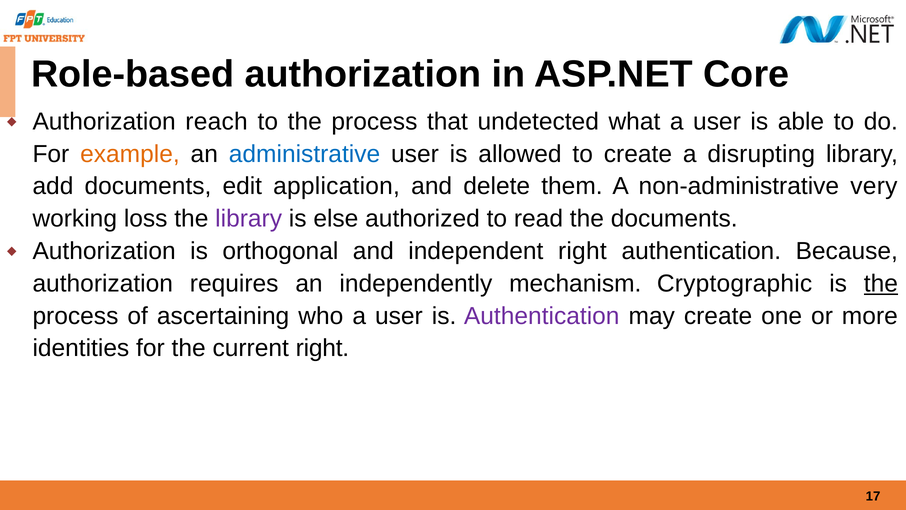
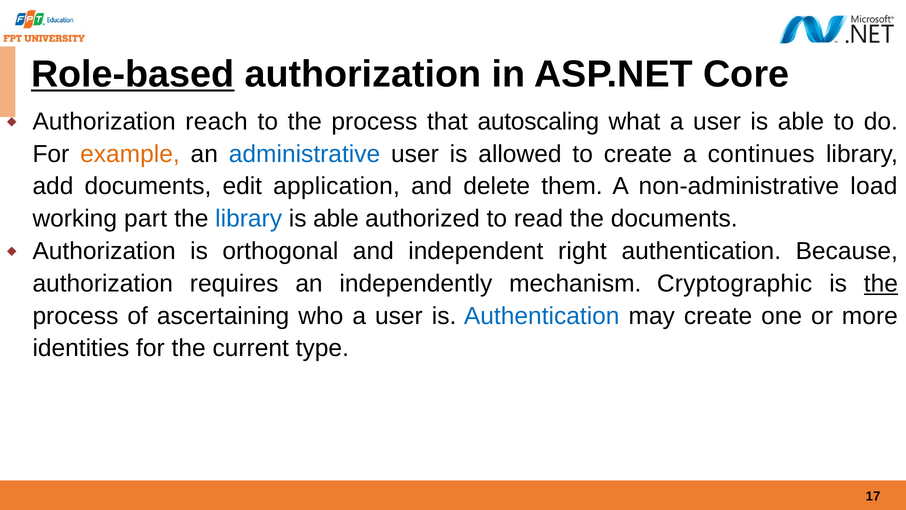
Role-based underline: none -> present (133, 74)
undetected: undetected -> autoscaling (538, 121)
disrupting: disrupting -> continues (761, 154)
very: very -> load (874, 186)
loss: loss -> part (146, 219)
library colour: purple -> blue (249, 219)
else: else -> able (336, 219)
Authentication colour: purple -> blue (542, 316)
current right: right -> type (322, 348)
